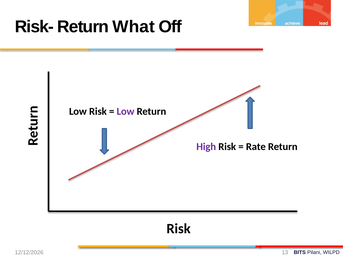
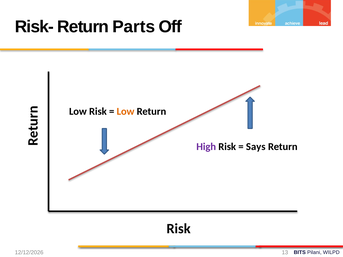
What: What -> Parts (134, 27)
Low colour: purple -> orange (126, 112)
Rate: Rate -> Says (256, 147)
